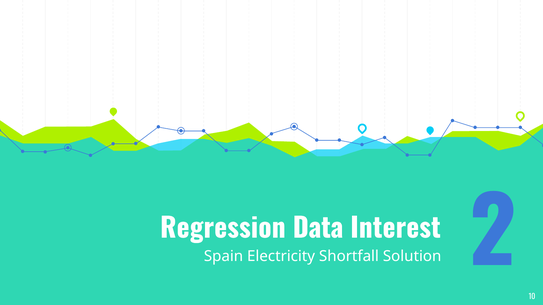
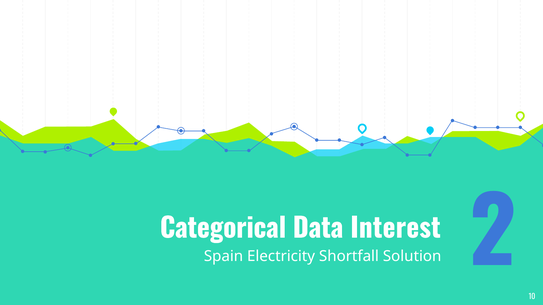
Regression: Regression -> Categorical (223, 229)
